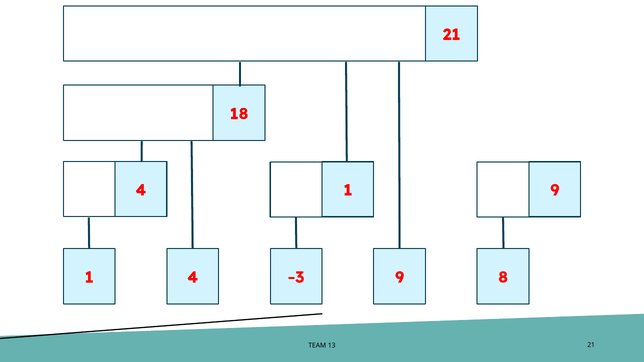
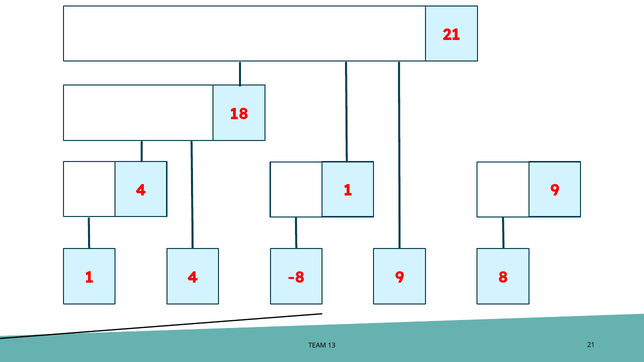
-3: -3 -> -8 (296, 278)
